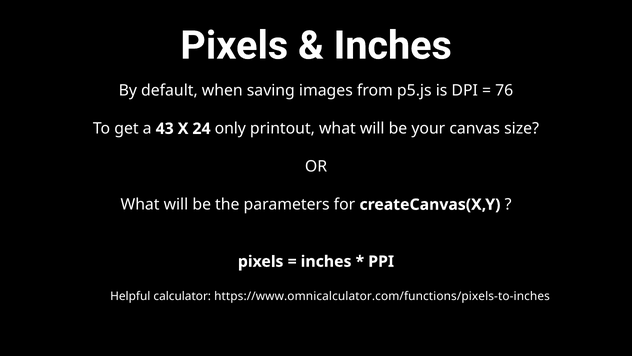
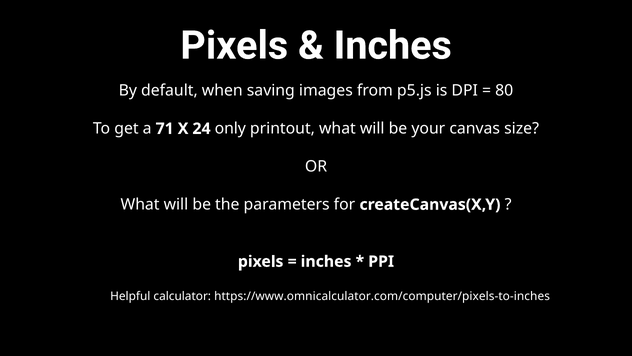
76: 76 -> 80 (504, 91)
43: 43 -> 71 (165, 128)
https://www.omnicalculator.com/functions/pixels-to-inches: https://www.omnicalculator.com/functions/pixels-to-inches -> https://www.omnicalculator.com/computer/pixels-to-inches (382, 296)
